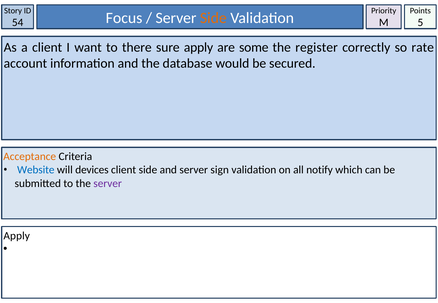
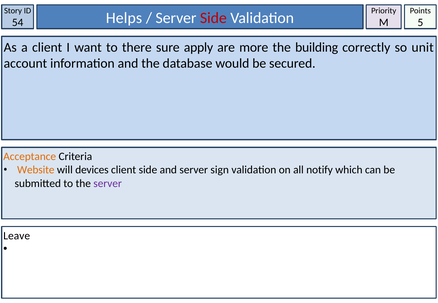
Focus: Focus -> Helps (124, 18)
Side colour: orange -> red (213, 18)
some: some -> more (254, 47)
register: register -> building (317, 47)
rate: rate -> unit (423, 47)
Website colour: blue -> orange (36, 170)
Apply: Apply -> Leave (17, 236)
